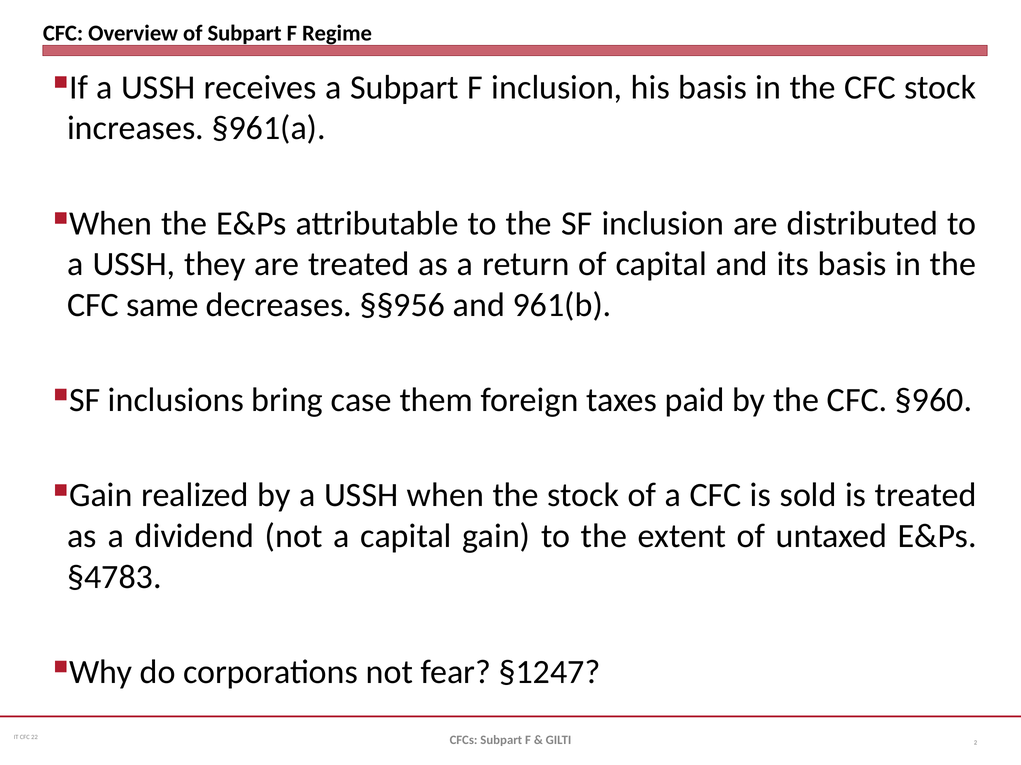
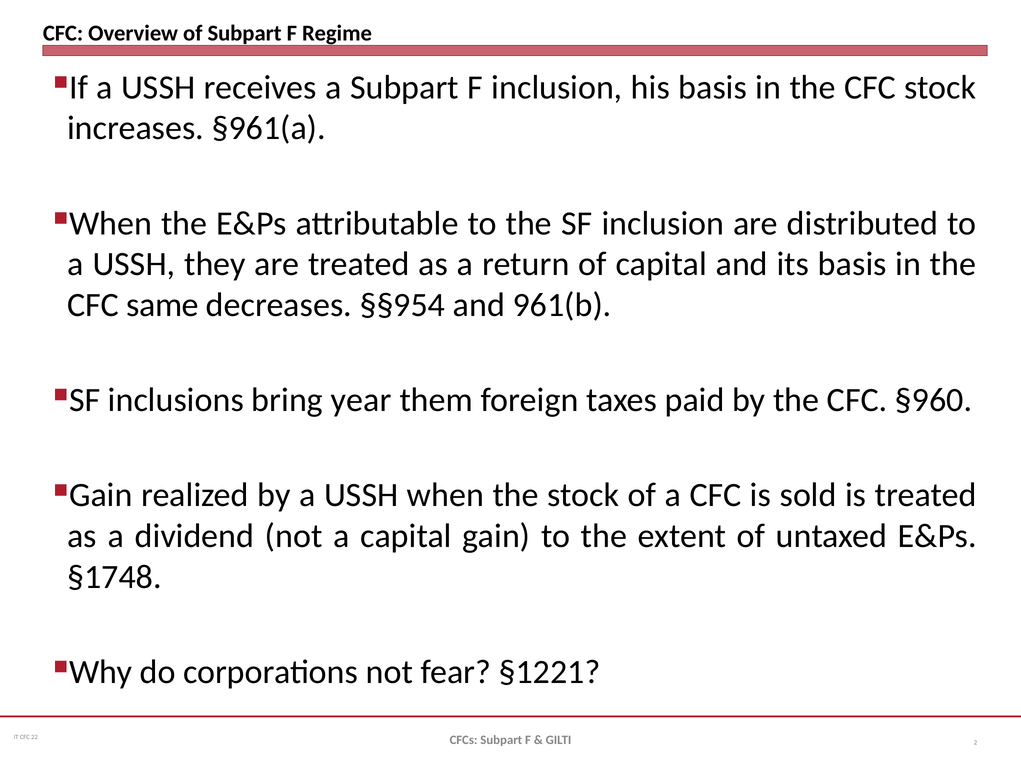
§§956: §§956 -> §§954 (402, 305)
case: case -> year (361, 400)
§4783: §4783 -> §1748 (115, 577)
§1247: §1247 -> §1221 (550, 673)
